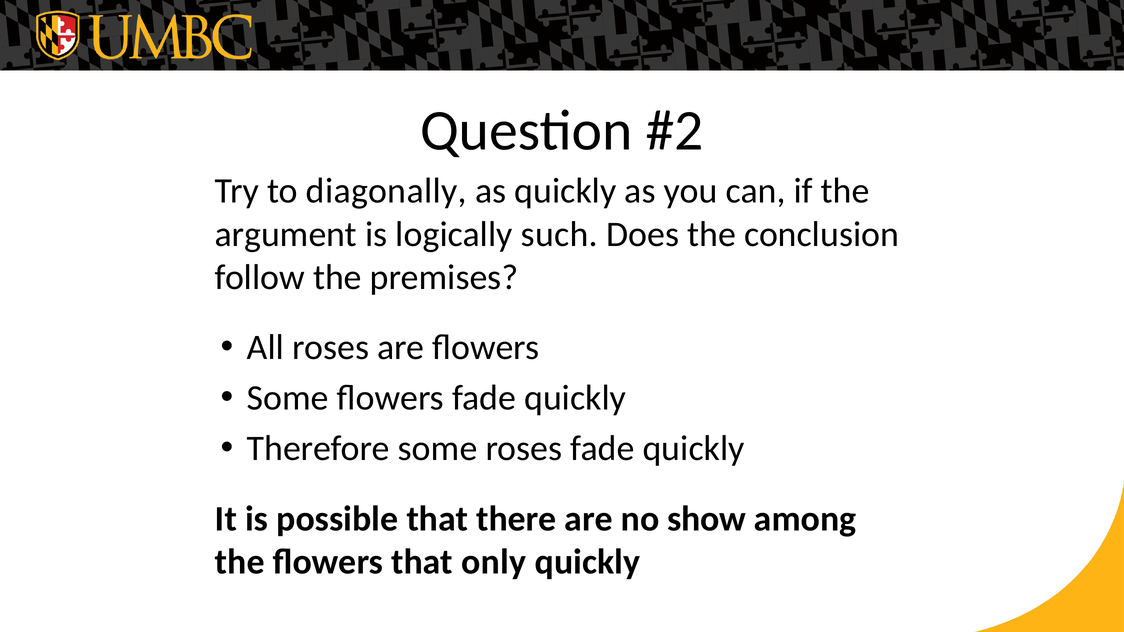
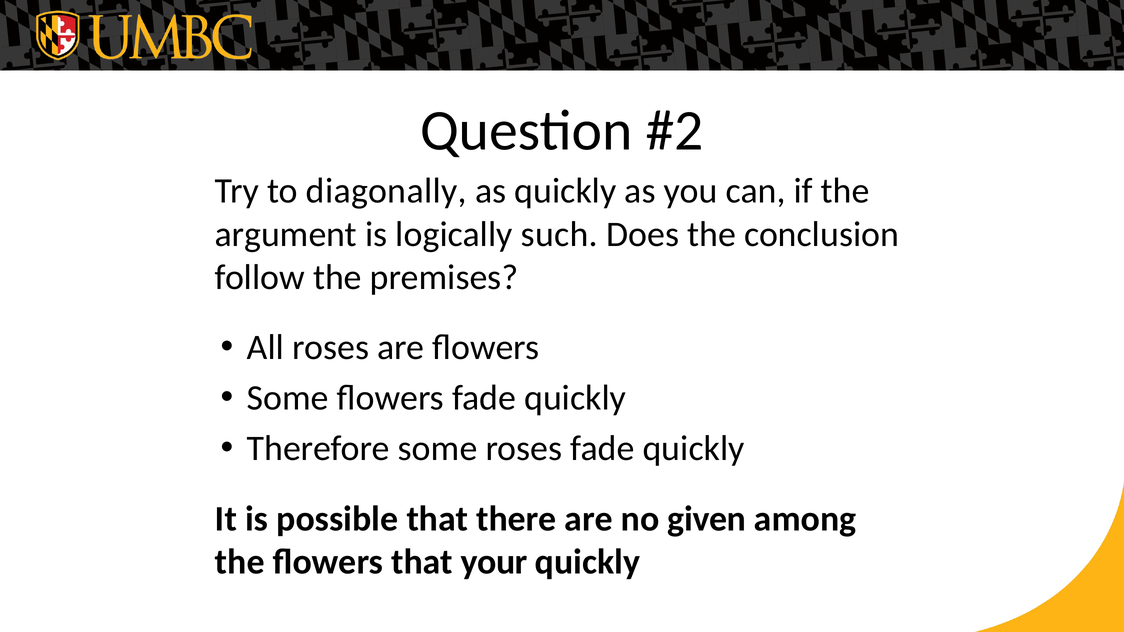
show: show -> given (707, 519)
only: only -> your (494, 562)
